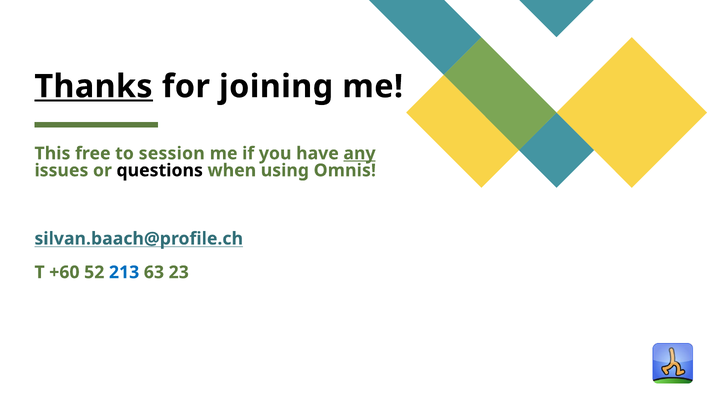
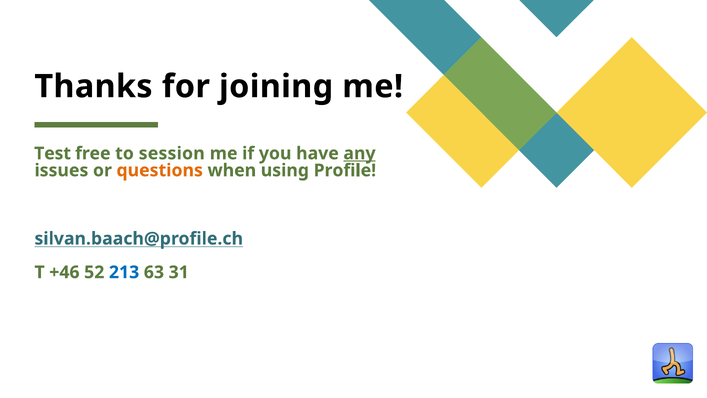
Thanks underline: present -> none (93, 86)
This: This -> Test (53, 153)
questions colour: black -> orange (160, 170)
Omnis: Omnis -> Profile (345, 170)
+60: +60 -> +46 (64, 272)
23: 23 -> 31 (179, 272)
